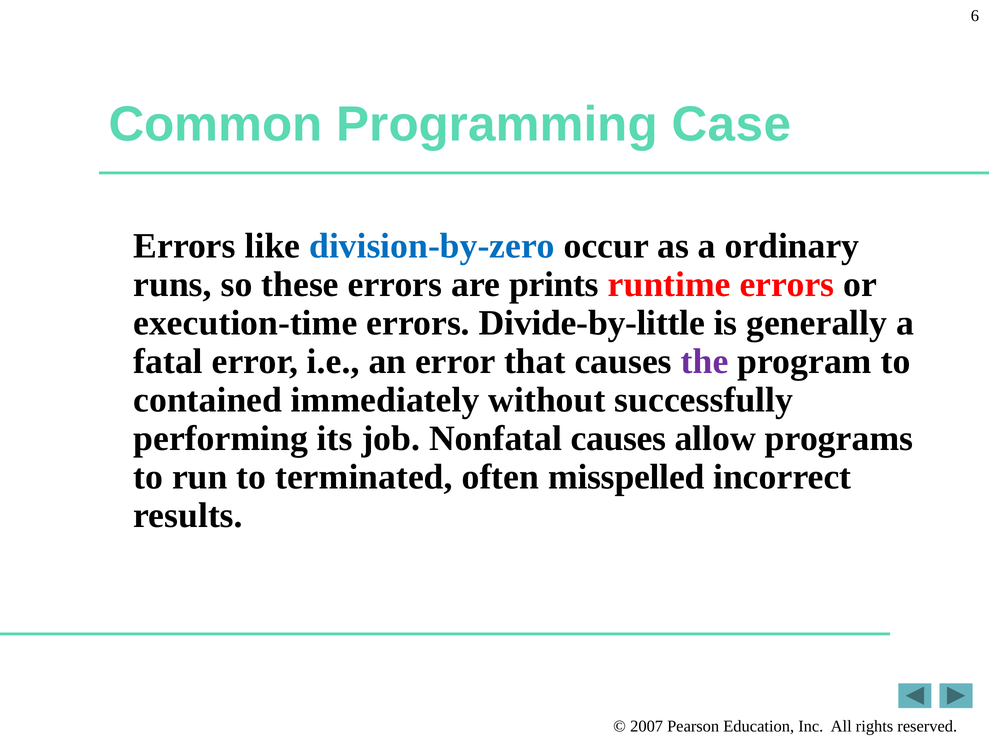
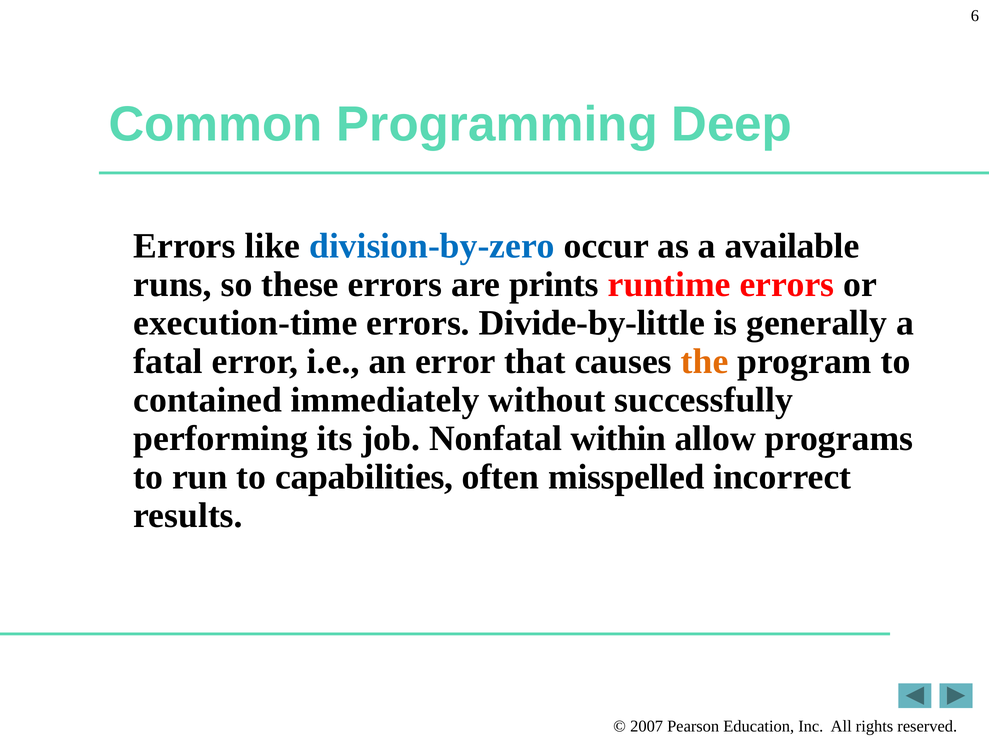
Case: Case -> Deep (732, 124)
ordinary: ordinary -> available (792, 246)
the colour: purple -> orange (705, 362)
Nonfatal causes: causes -> within (618, 439)
terminated: terminated -> capabilities (364, 478)
